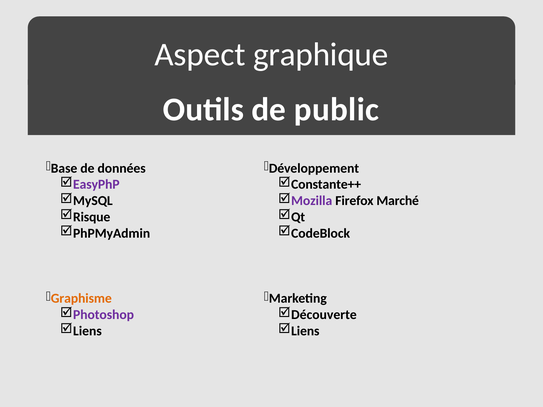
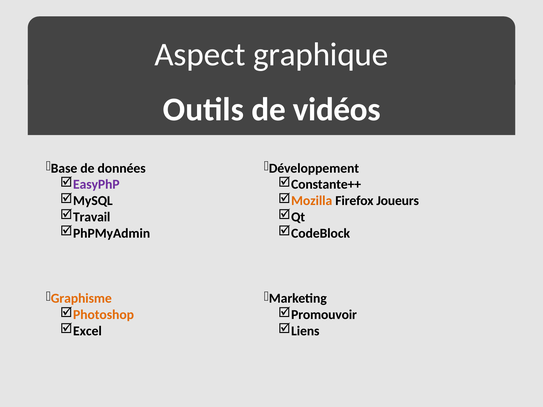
public: public -> vidéos (337, 110)
Mozilla colour: purple -> orange (312, 201)
Marché: Marché -> Joueurs (398, 201)
Risque: Risque -> Travail (92, 217)
Photoshop colour: purple -> orange (104, 315)
Découverte: Découverte -> Promouvoir (324, 315)
Liens: Liens -> Excel (87, 331)
